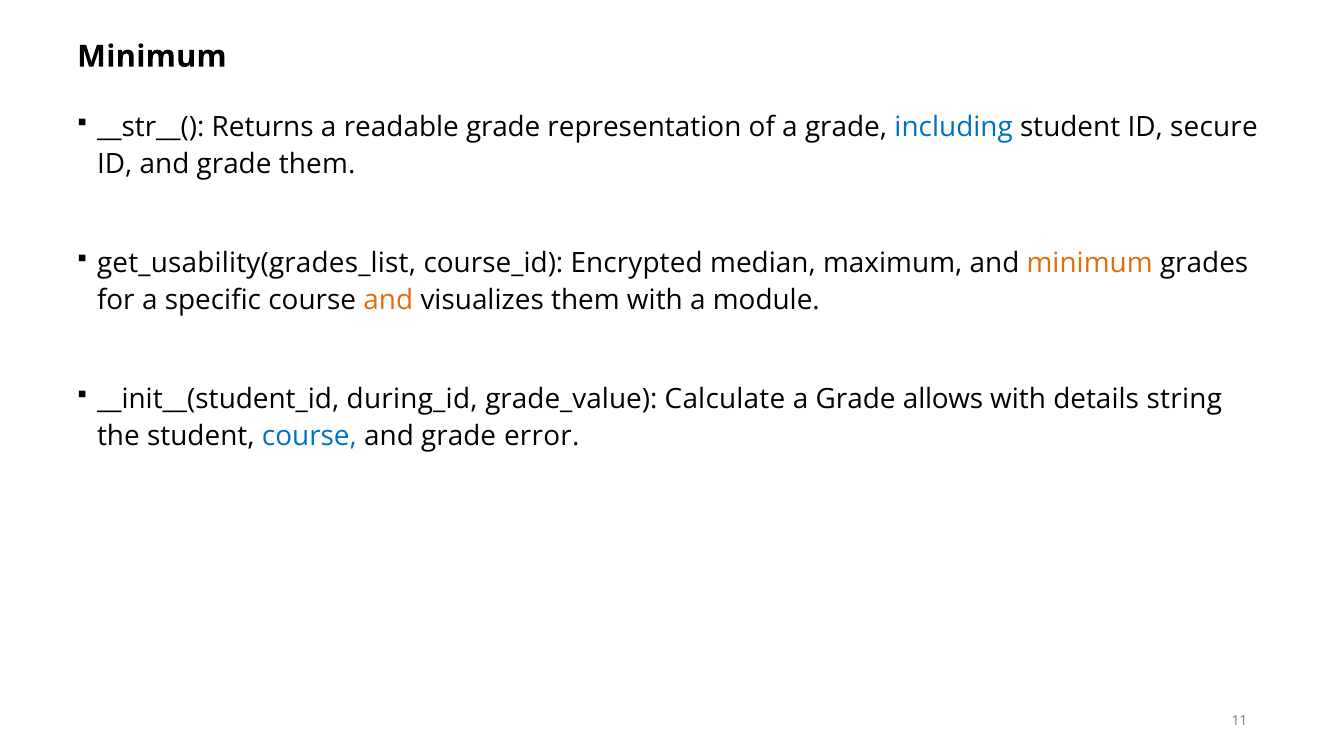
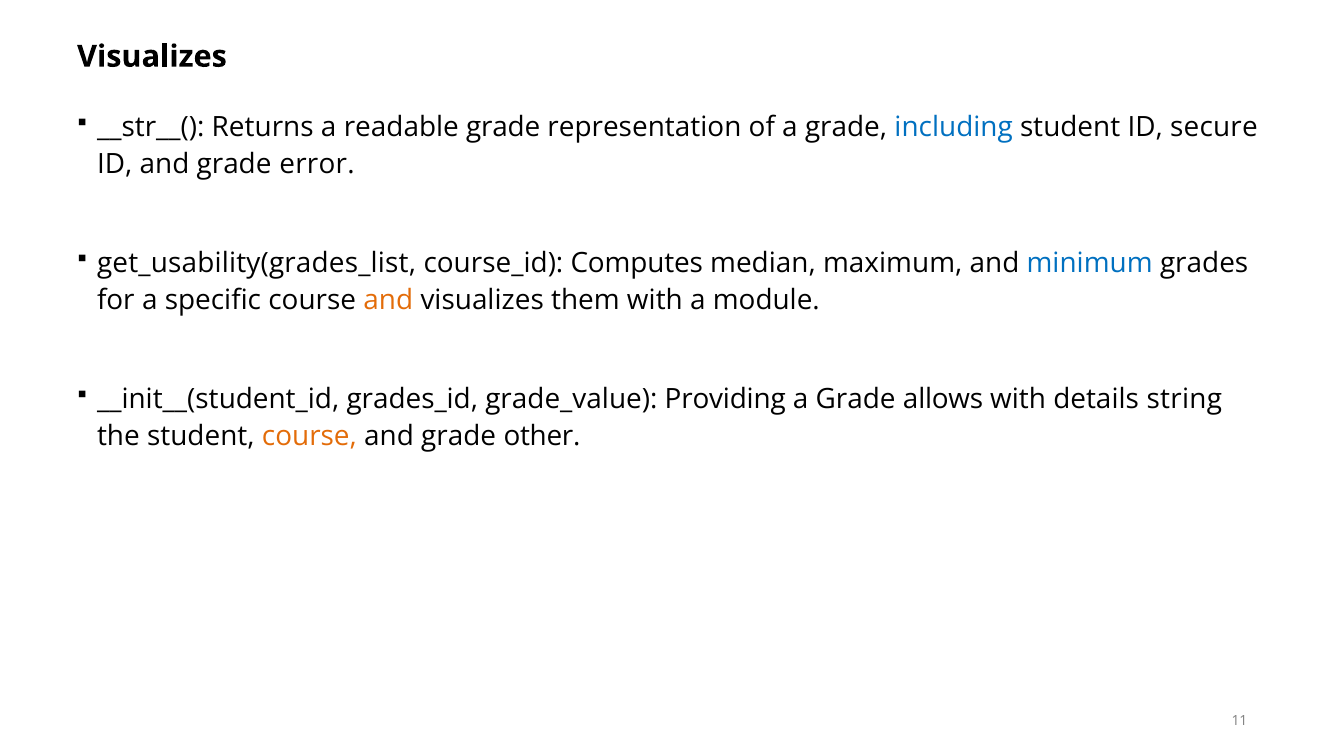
Minimum: Minimum -> Visualizes (152, 57)
grade them: them -> error (317, 164)
Encrypted: Encrypted -> Computes (637, 263)
minimum colour: orange -> blue (1090, 263)
during_id: during_id -> grades_id (412, 399)
Calculate: Calculate -> Providing (725, 399)
course colour: blue -> orange (309, 436)
error: error -> other (542, 436)
